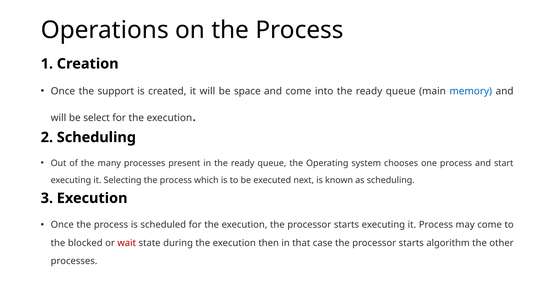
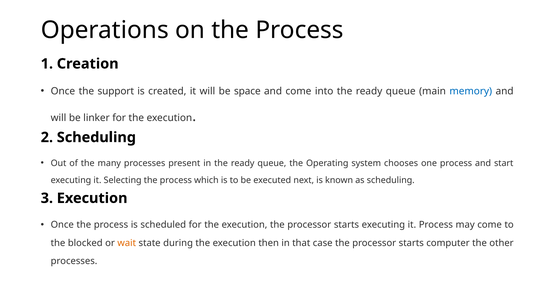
select: select -> linker (97, 118)
wait colour: red -> orange (127, 243)
algorithm: algorithm -> computer (448, 243)
